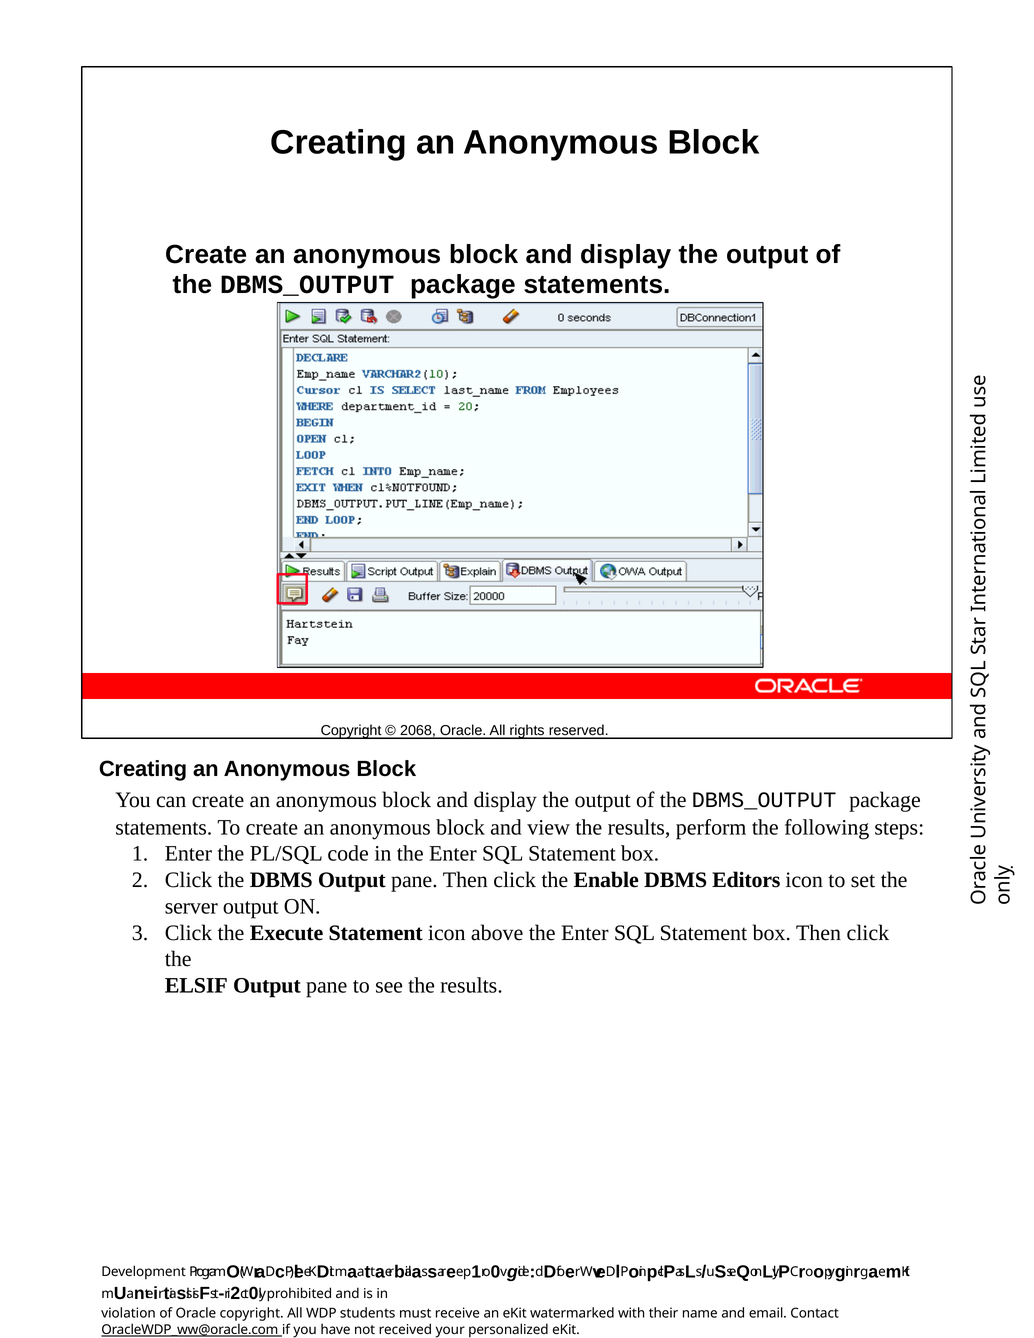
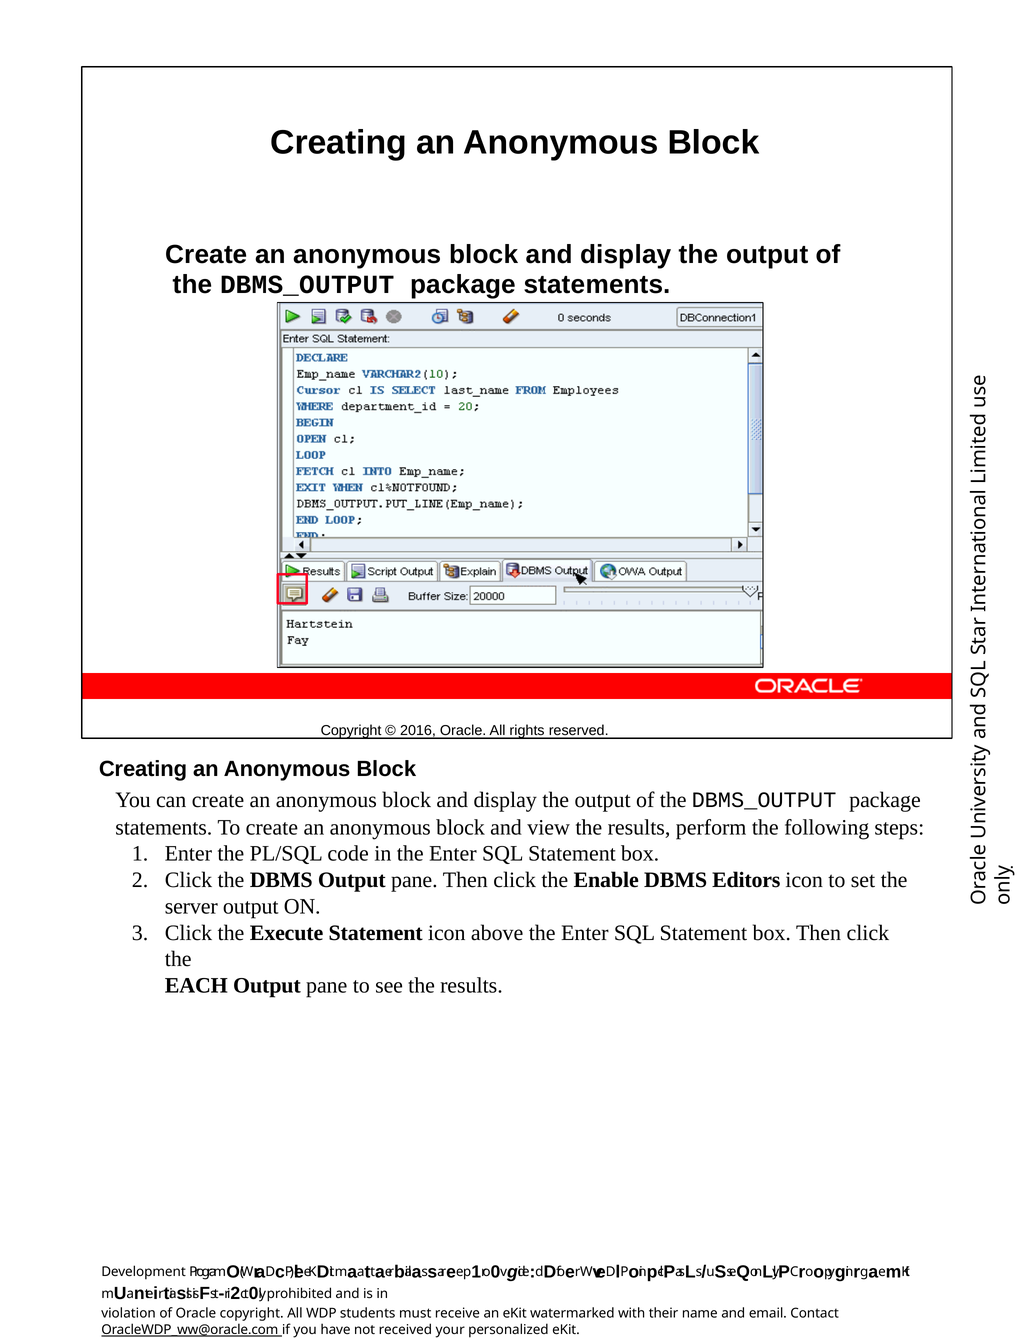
2068: 2068 -> 2016 (418, 731)
ELSIF: ELSIF -> EACH (196, 986)
